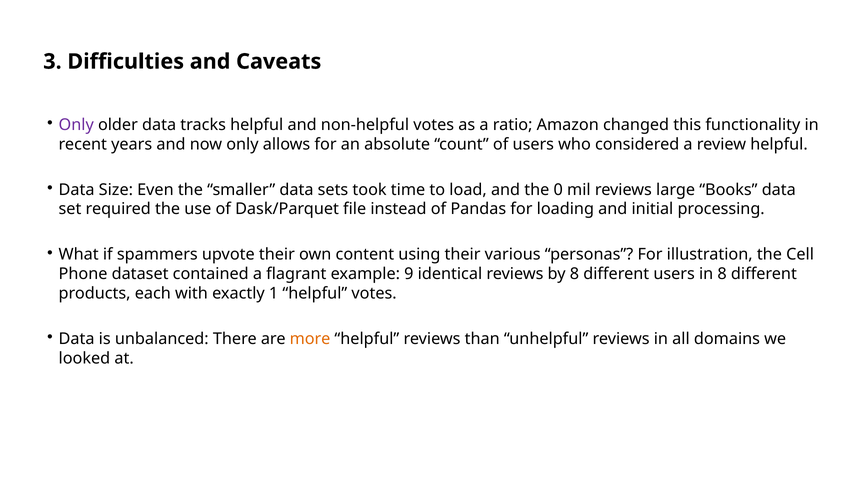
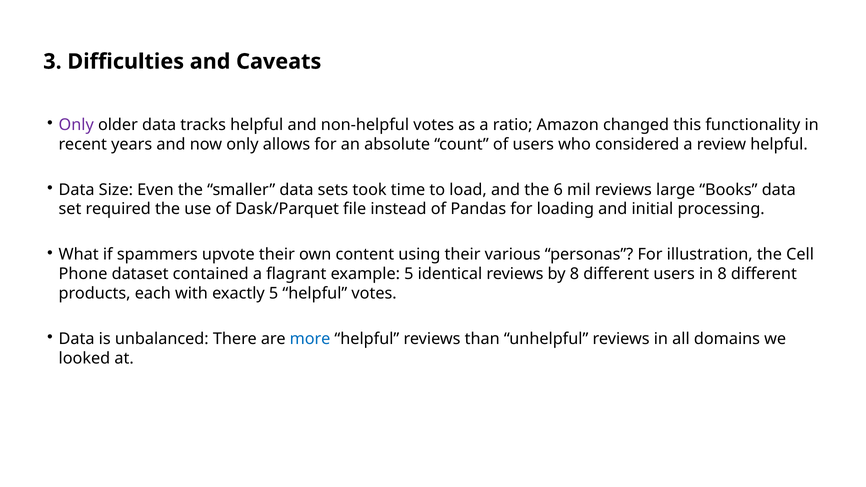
0: 0 -> 6 (558, 190)
example 9: 9 -> 5 (409, 274)
exactly 1: 1 -> 5 (274, 294)
more colour: orange -> blue (310, 339)
